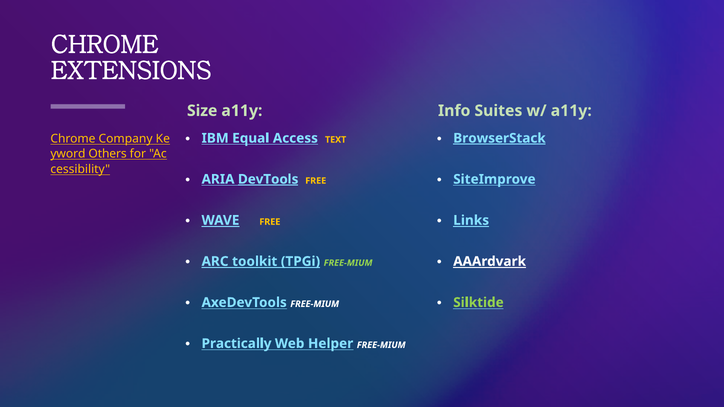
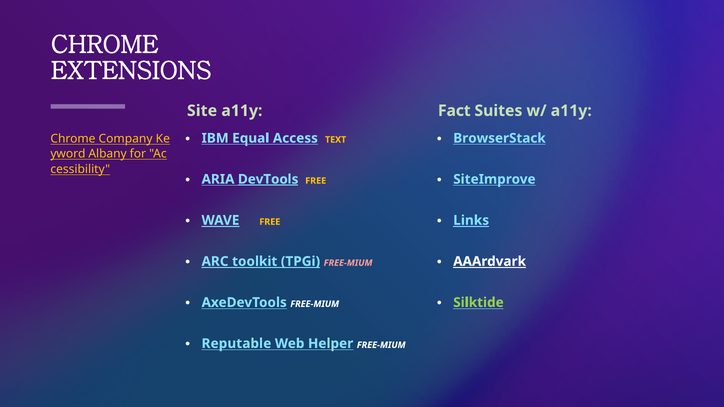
Size: Size -> Site (202, 111)
Info: Info -> Fact (454, 111)
BrowserStack underline: present -> none (499, 138)
Others: Others -> Albany (108, 154)
FREE-MIUM colour: light green -> pink (348, 263)
Practically: Practically -> Reputable (236, 344)
